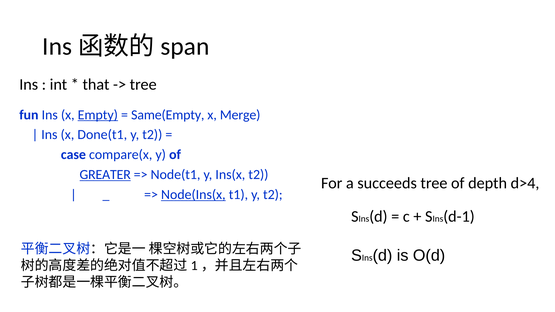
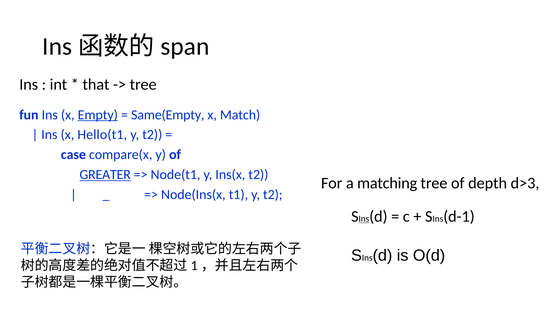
Merge: Merge -> Match (240, 115)
Done(t1: Done(t1 -> Hello(t1 (102, 135)
succeeds: succeeds -> matching (387, 183)
d>4: d>4 -> d>3 (525, 183)
Node(Ins(x underline: present -> none (193, 195)
Ins underline: none -> present (364, 219)
